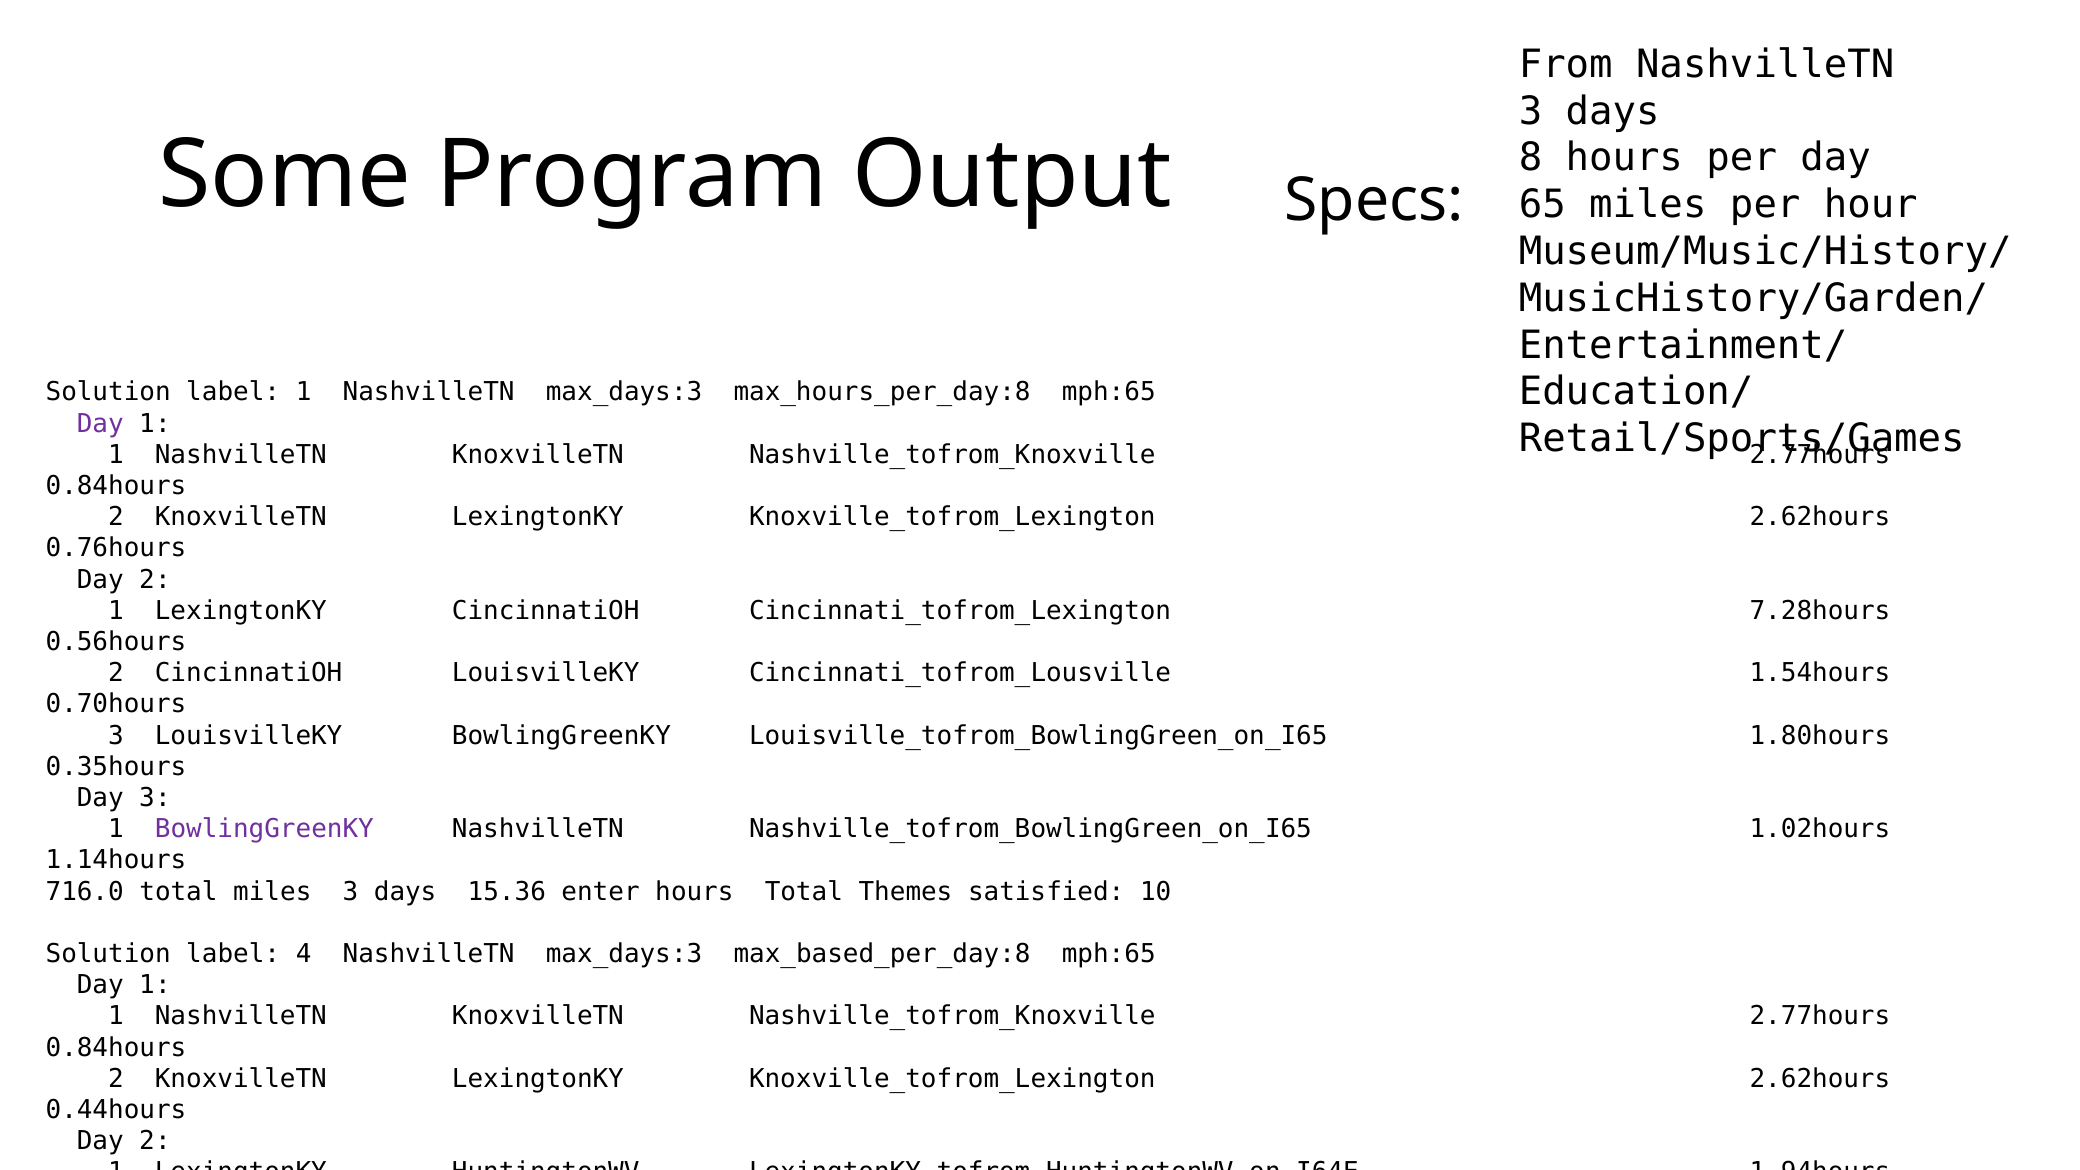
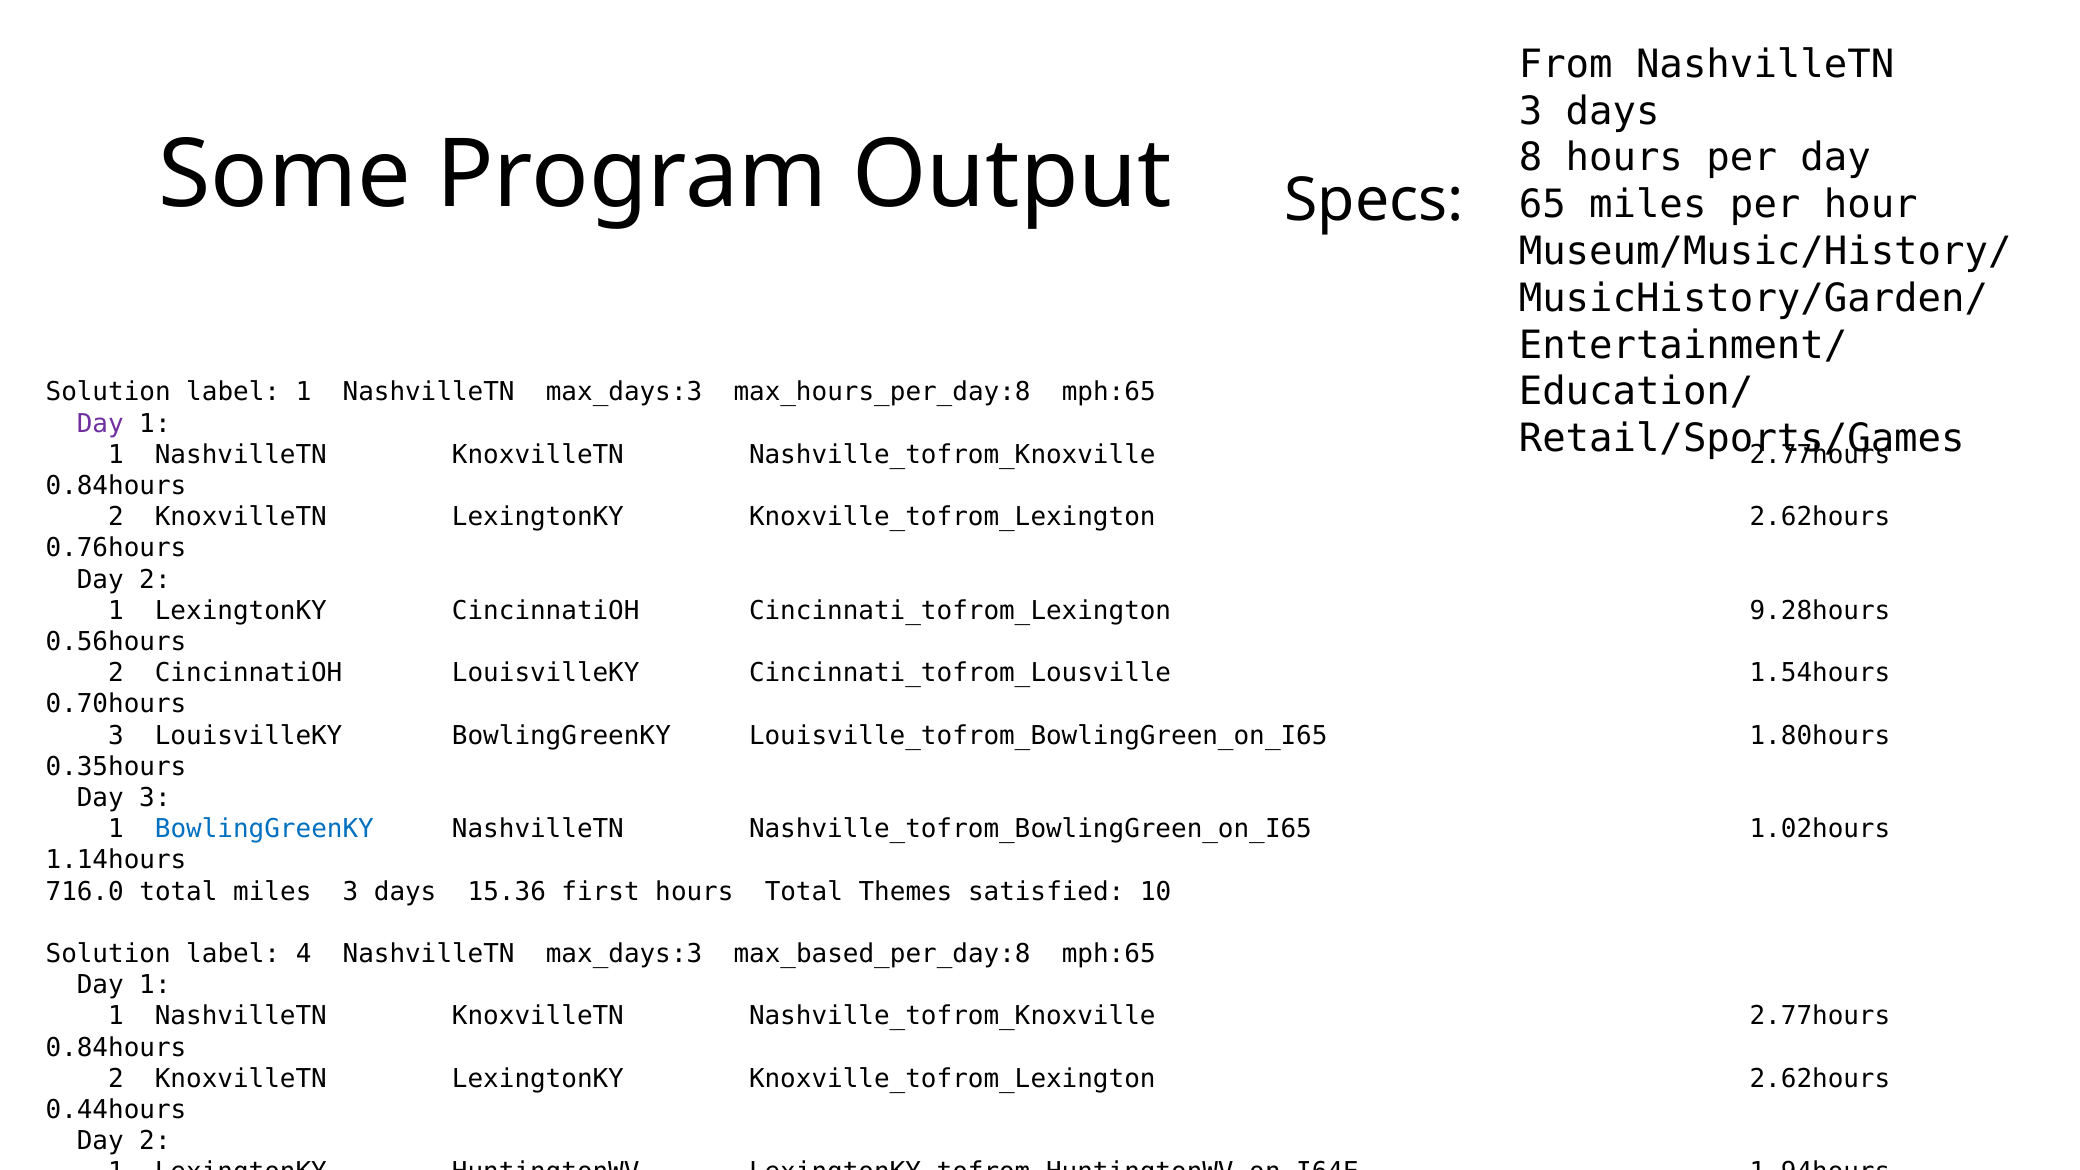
7.28hours: 7.28hours -> 9.28hours (1820, 611)
BowlingGreenKY colour: purple -> blue (264, 829)
enter: enter -> first (601, 892)
